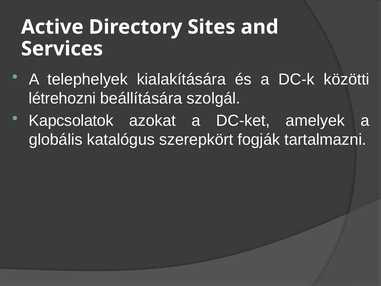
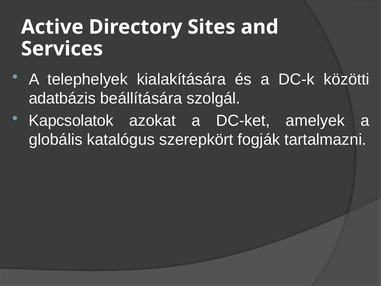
létrehozni: létrehozni -> adatbázis (62, 98)
